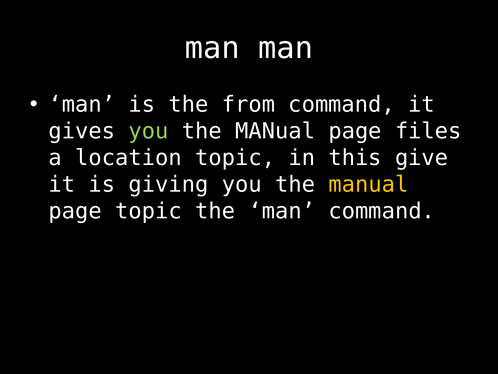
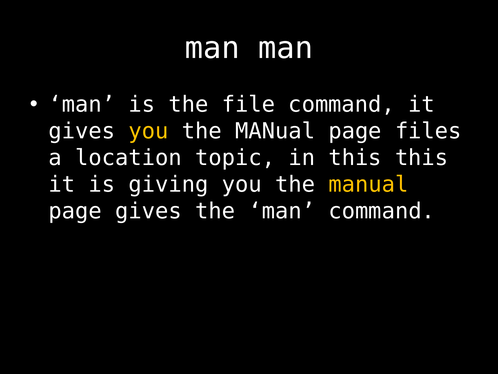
from: from -> file (248, 104)
you colour: light green -> yellow (148, 131)
this give: give -> this (422, 158)
page topic: topic -> gives (148, 211)
